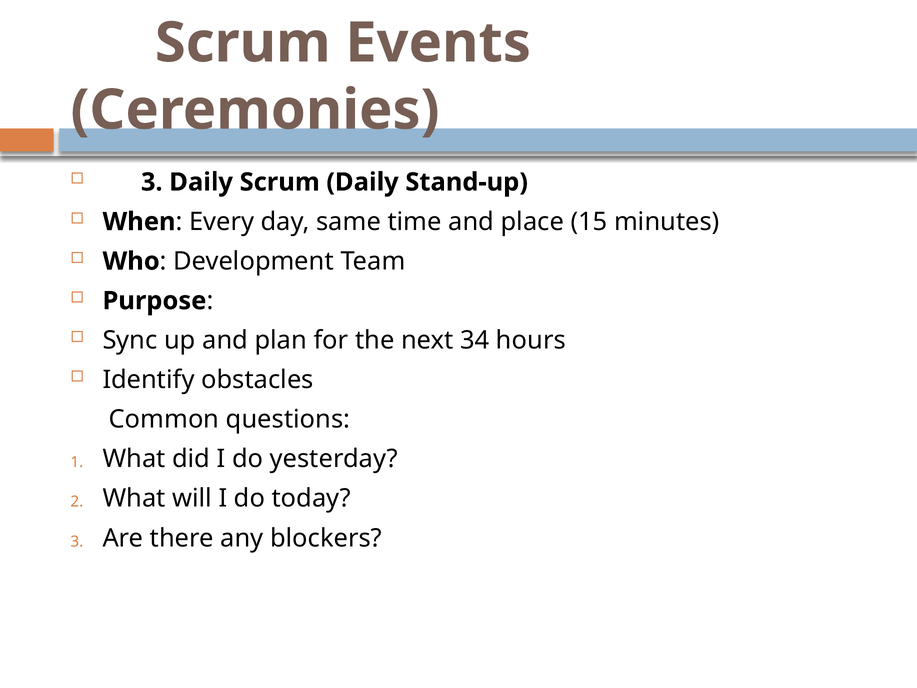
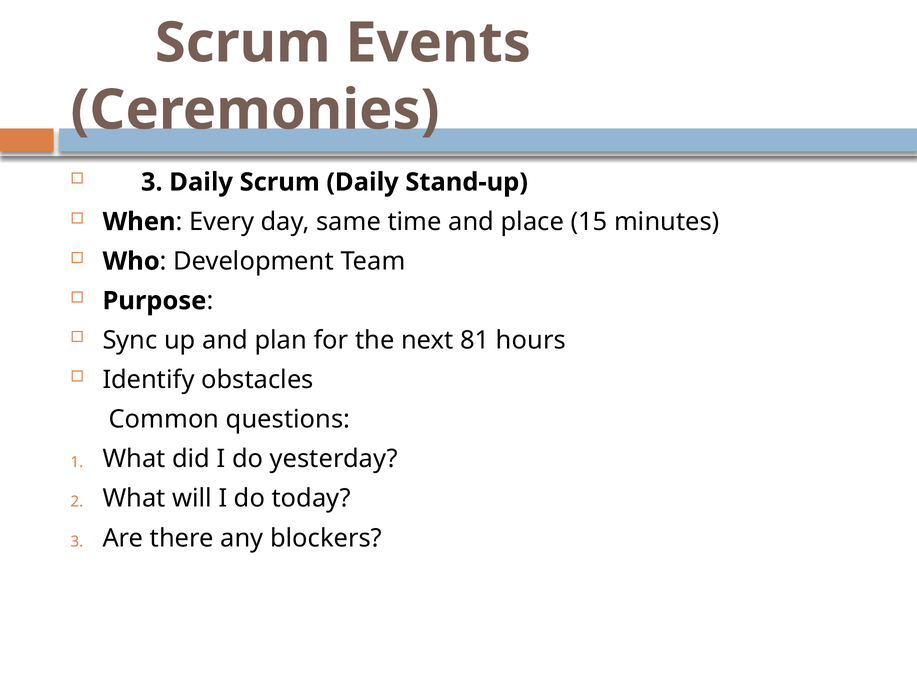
34: 34 -> 81 (475, 340)
